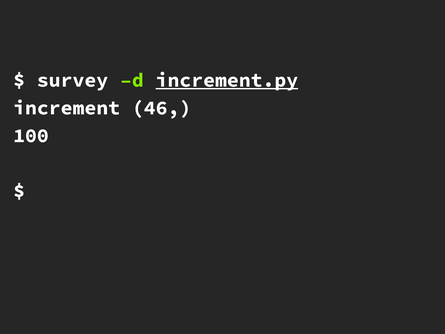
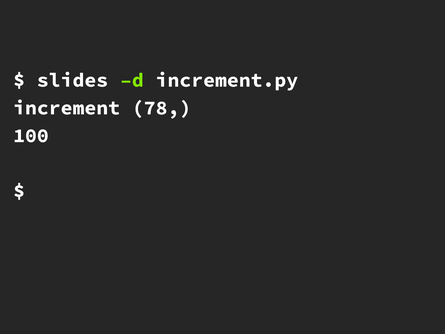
survey: survey -> slides (72, 80)
increment.py underline: present -> none (227, 80)
46: 46 -> 78 (162, 108)
